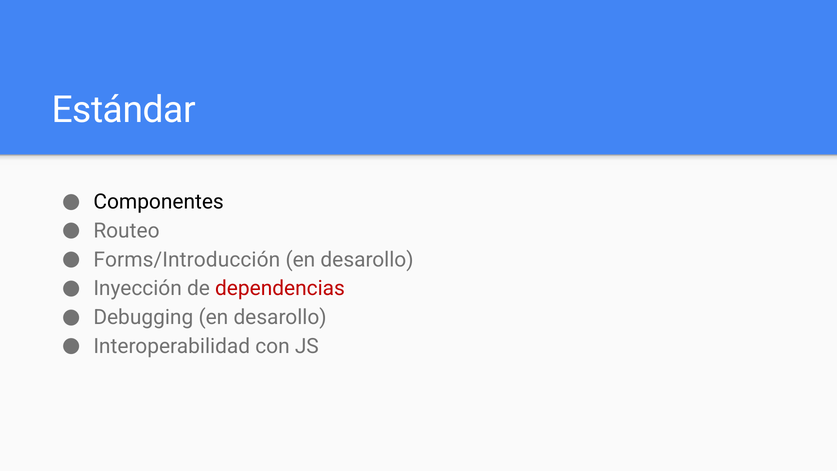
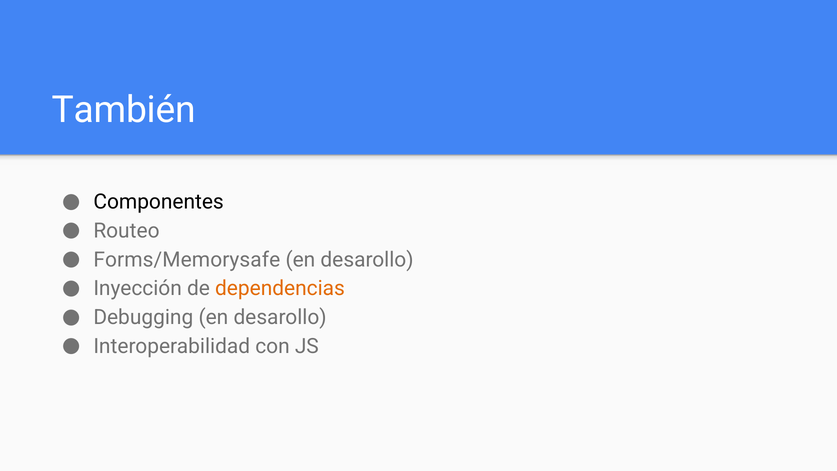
Estándar: Estándar -> También (124, 110)
Forms/Introducción: Forms/Introducción -> Forms/Memorysafe (187, 260)
dependencias colour: red -> orange (280, 288)
